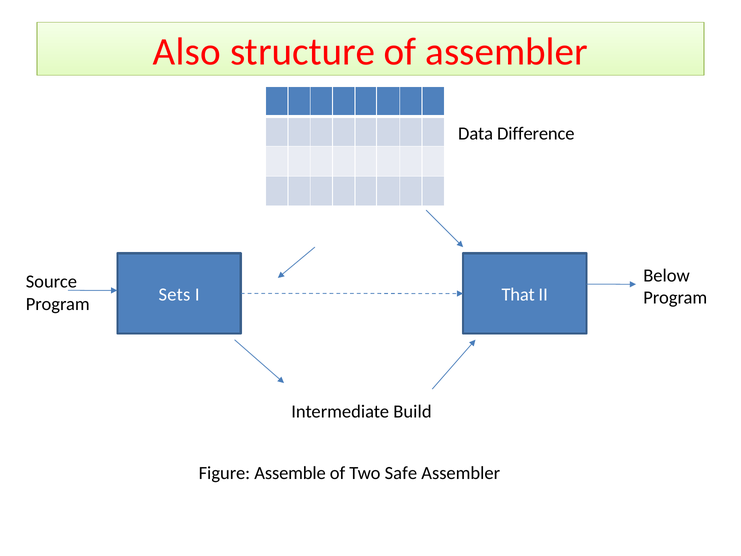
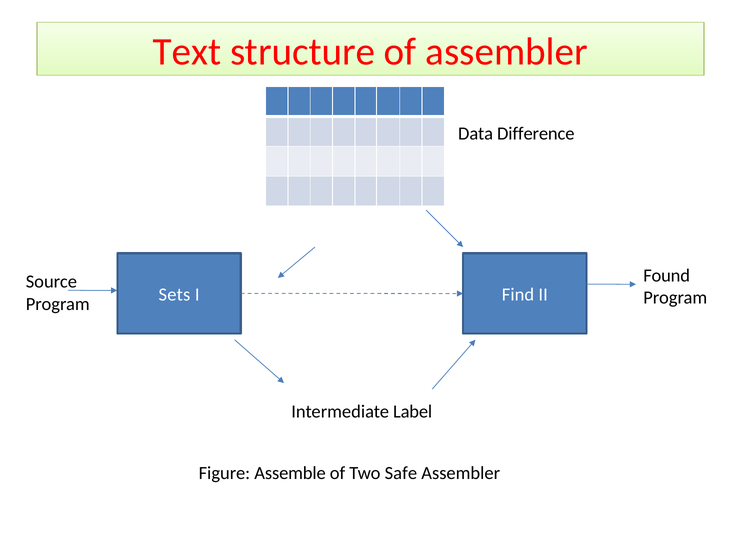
Also: Also -> Text (187, 52)
Below: Below -> Found (667, 275)
That: That -> Find (518, 295)
Build: Build -> Label (413, 411)
